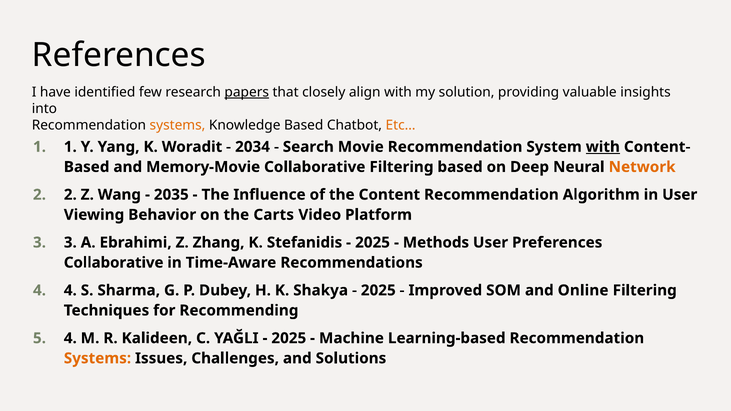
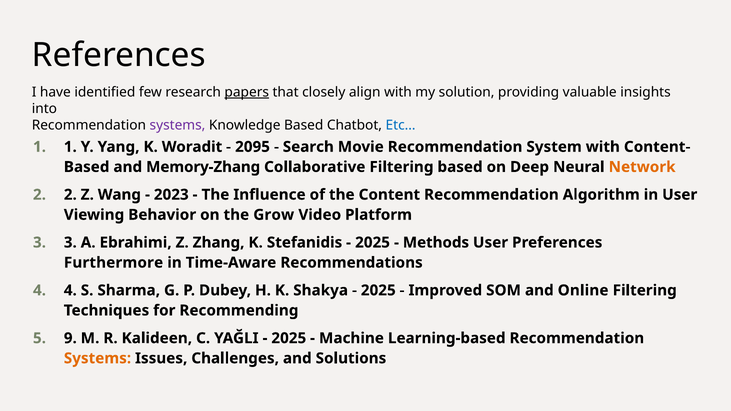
systems colour: orange -> purple (177, 125)
Etc… colour: orange -> blue (401, 125)
2034: 2034 -> 2095 (253, 147)
with underline: present -> none (603, 147)
Memory-Movie: Memory-Movie -> Memory-Zhang (203, 167)
2035: 2035 -> 2023 (171, 195)
Carts: Carts -> Grow (274, 215)
Collaborative: Collaborative -> Furthermore (113, 263)
5 4: 4 -> 9 (70, 338)
